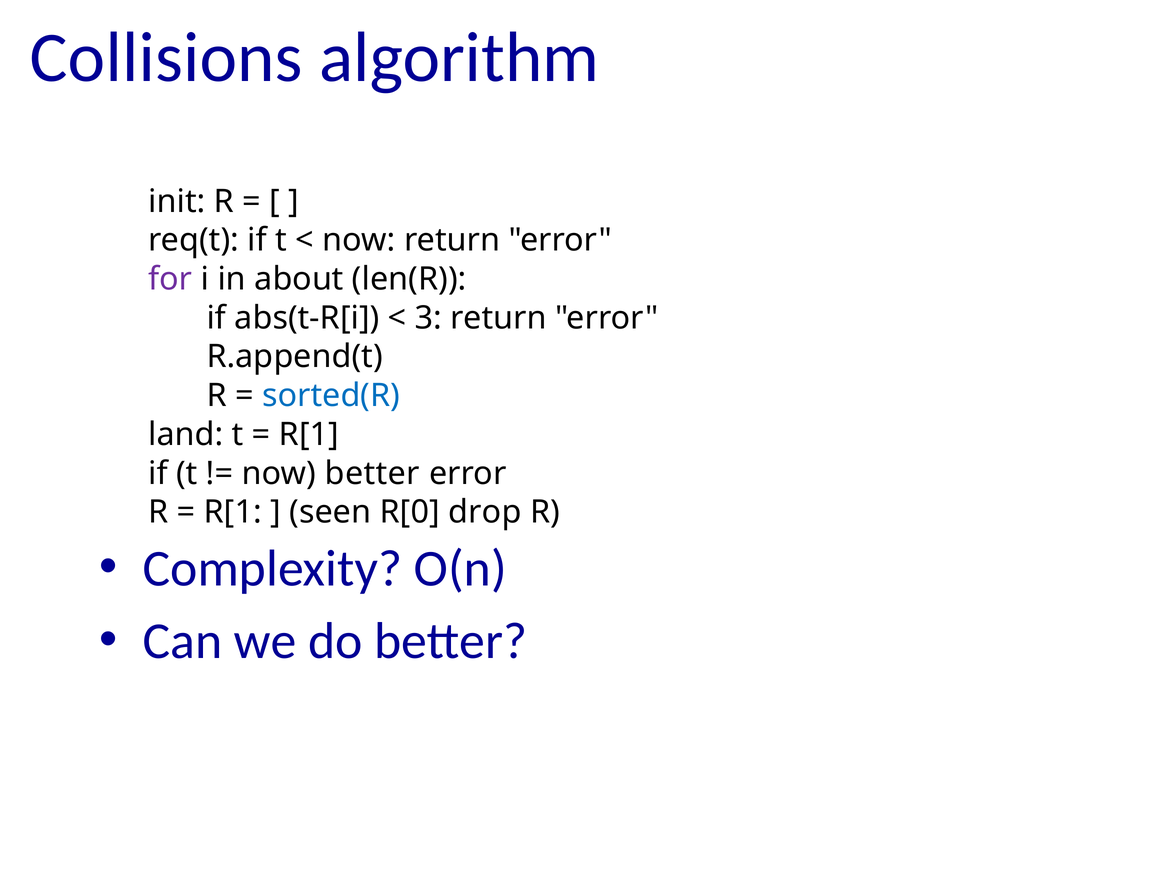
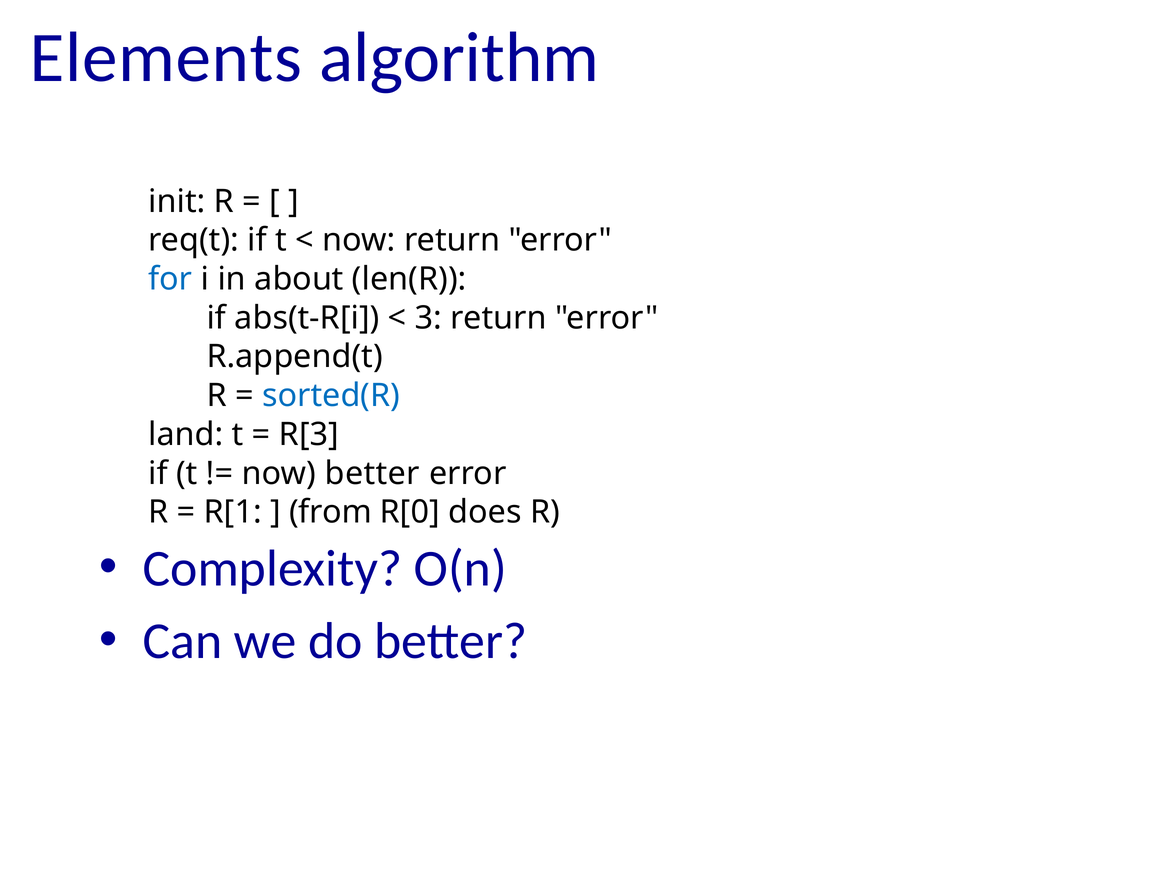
Collisions: Collisions -> Elements (166, 58)
for colour: purple -> blue (170, 279)
R[1: R[1 -> R[3 (309, 434)
seen: seen -> from (330, 512)
drop: drop -> does (485, 512)
